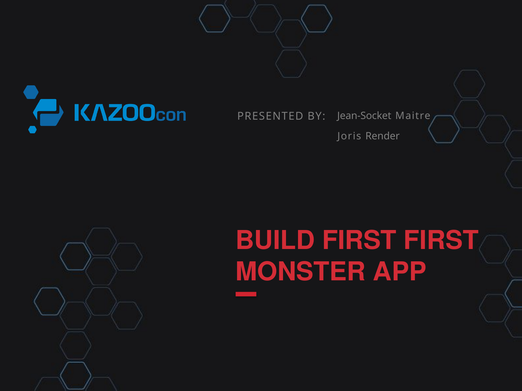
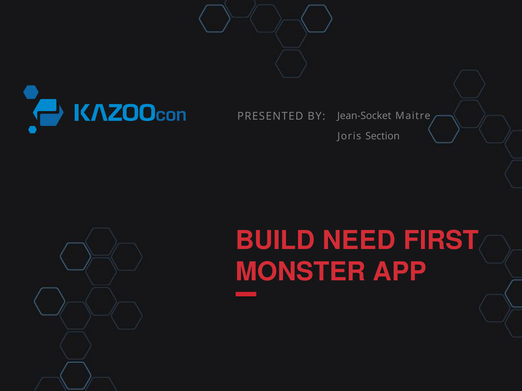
Render: Render -> Section (383, 136)
BUILD FIRST: FIRST -> NEED (359, 241)
